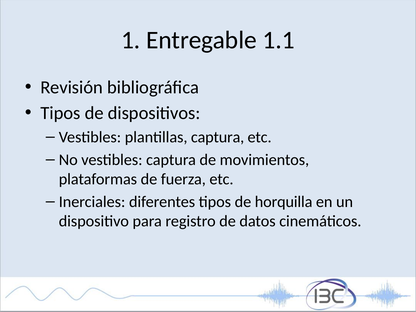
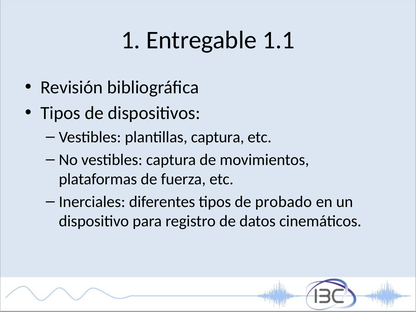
horquilla: horquilla -> probado (283, 202)
